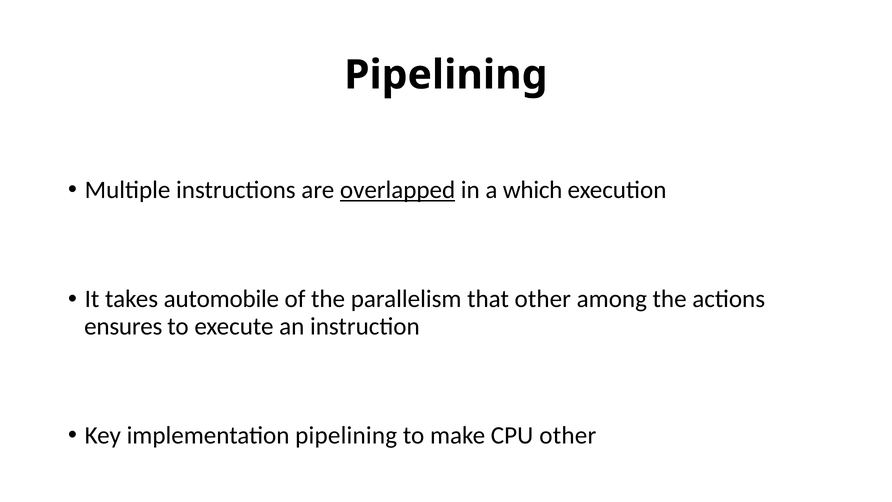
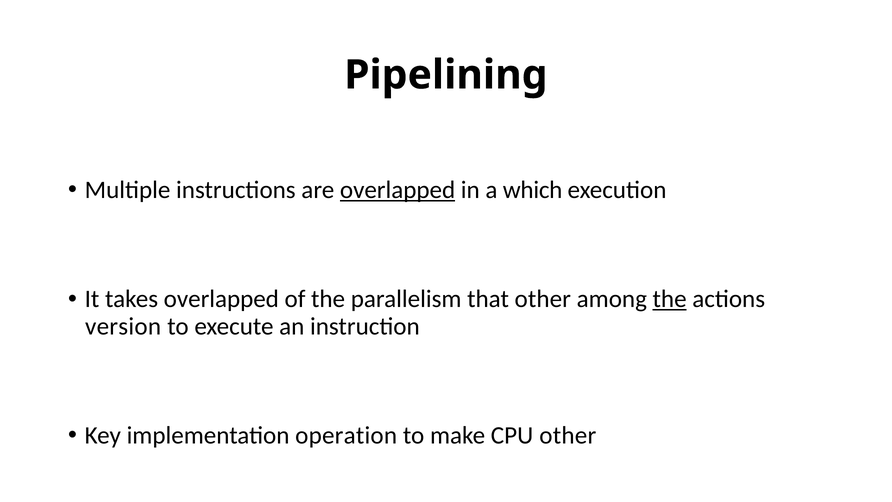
takes automobile: automobile -> overlapped (221, 299)
the underline: none -> present (670, 299)
ensures: ensures -> version (123, 326)
implementation pipelining: pipelining -> operation (346, 435)
